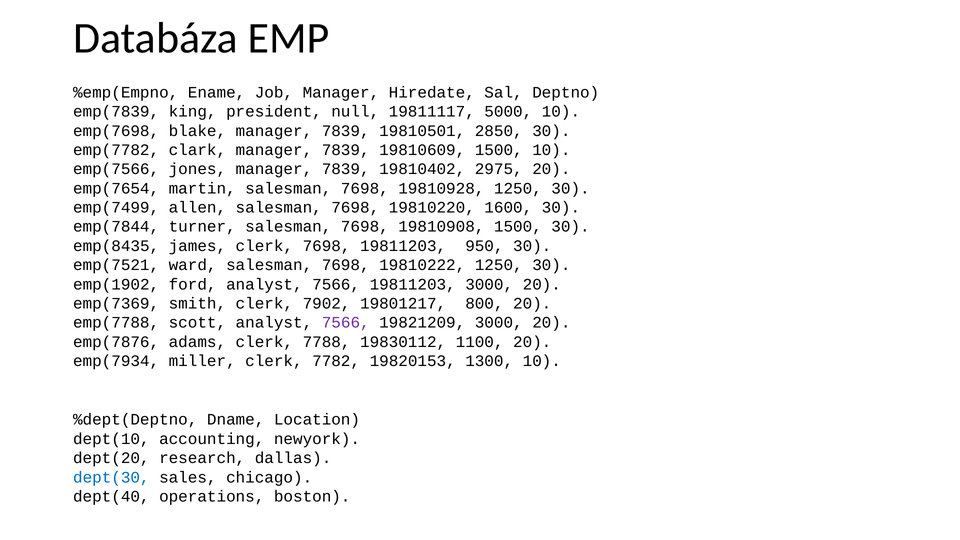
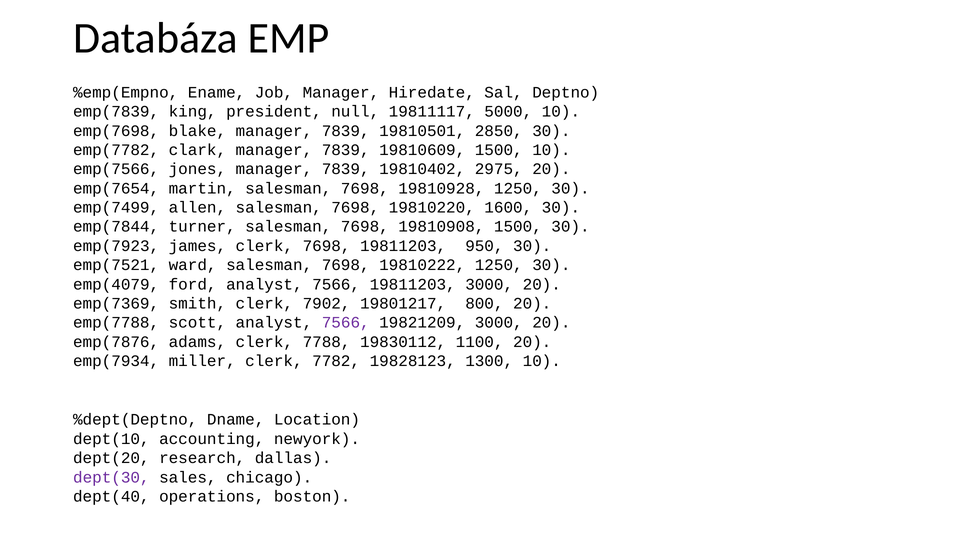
emp(8435: emp(8435 -> emp(7923 (116, 246)
emp(1902: emp(1902 -> emp(4079 (116, 284)
19820153: 19820153 -> 19828123 (413, 361)
dept(30 colour: blue -> purple (111, 477)
